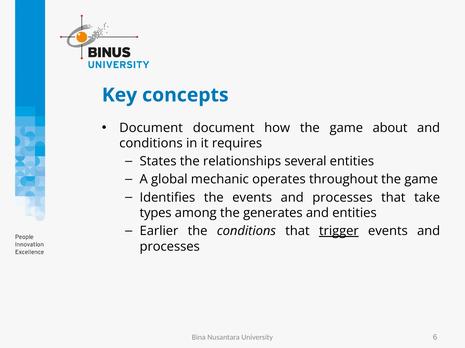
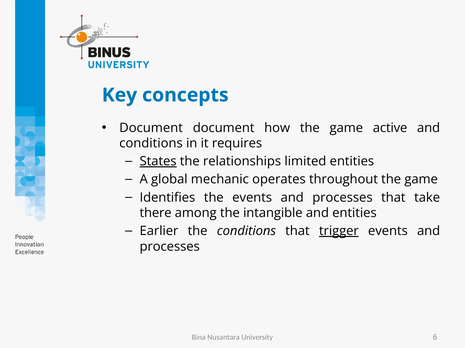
about: about -> active (390, 128)
States underline: none -> present (158, 162)
several: several -> limited (305, 162)
types: types -> there (156, 213)
generates: generates -> intangible (273, 213)
